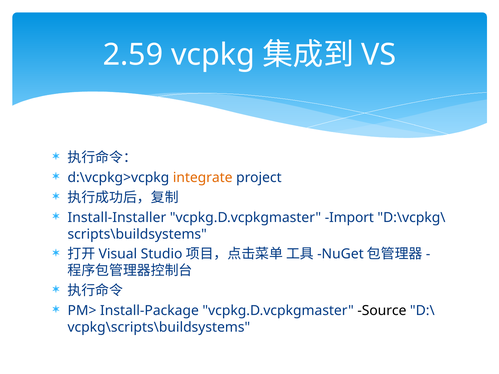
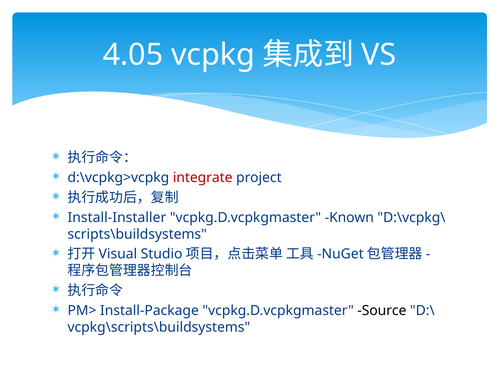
2.59: 2.59 -> 4.05 (133, 55)
integrate colour: orange -> red (203, 178)
Import: Import -> Known (349, 218)
